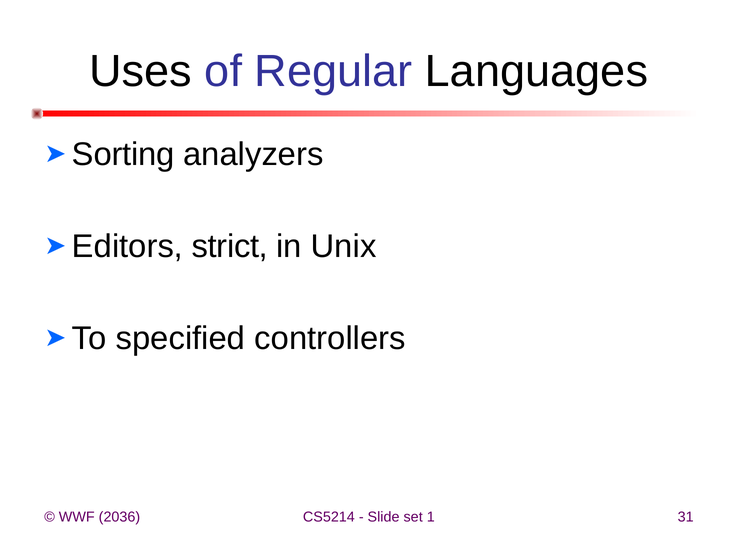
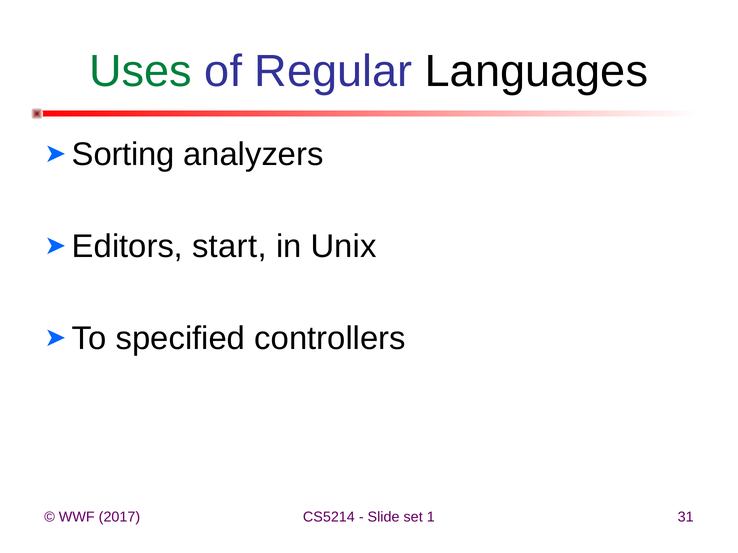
Uses colour: black -> green (141, 71)
strict: strict -> start (229, 247)
2036: 2036 -> 2017 (119, 517)
